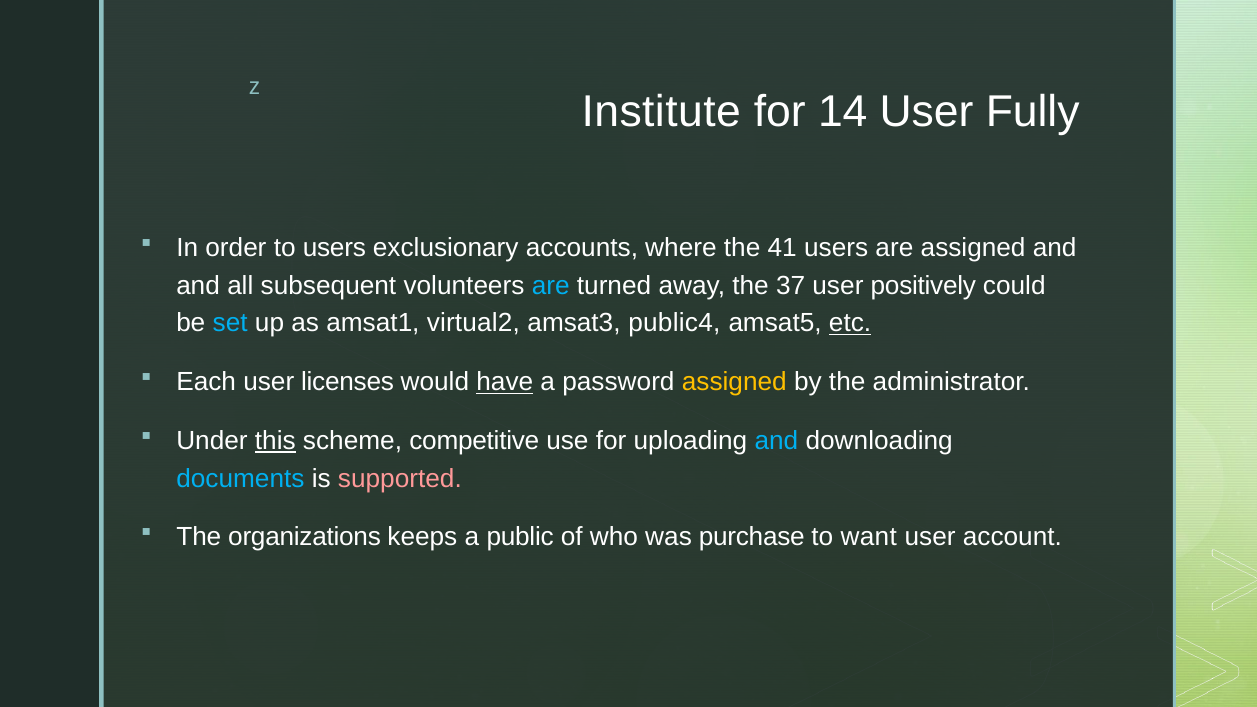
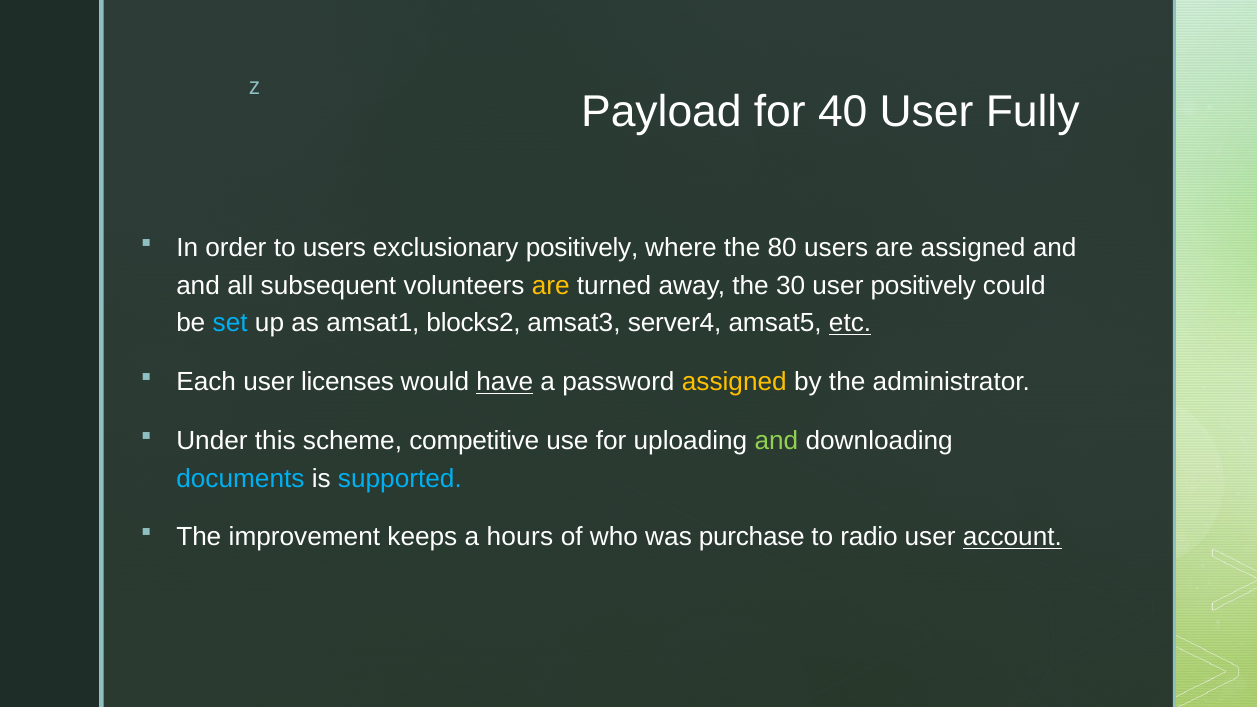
Institute: Institute -> Payload (661, 112)
14: 14 -> 40 (843, 112)
exclusionary accounts: accounts -> positively (582, 248)
41: 41 -> 80 (782, 248)
are colour: light blue -> yellow (551, 286)
37: 37 -> 30 (791, 286)
virtual2: virtual2 -> blocks2 (474, 323)
public4: public4 -> server4 (675, 323)
this underline: present -> none (275, 441)
and colour: light blue -> light green (776, 441)
supported colour: pink -> light blue (400, 479)
organizations: organizations -> improvement (304, 537)
public: public -> hours (520, 537)
want: want -> radio (869, 537)
account underline: none -> present (1012, 537)
